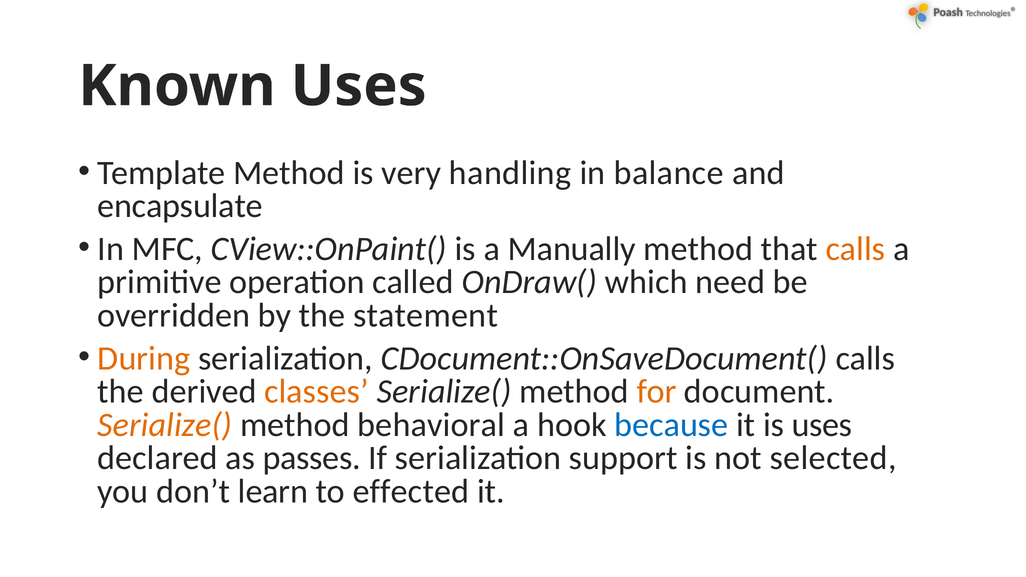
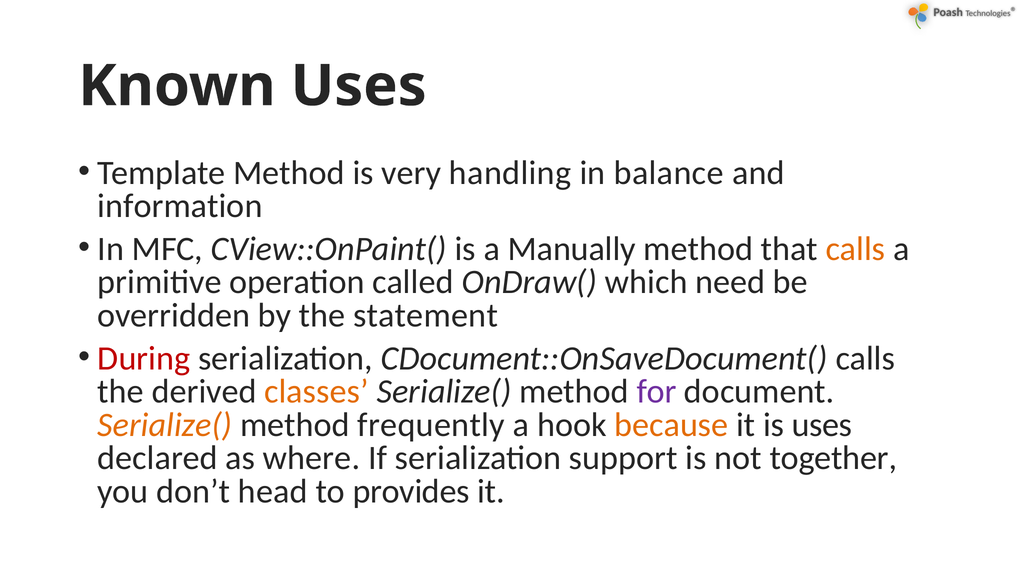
encapsulate: encapsulate -> information (180, 206)
During colour: orange -> red (144, 358)
for colour: orange -> purple (656, 392)
behavioral: behavioral -> frequently (431, 425)
because colour: blue -> orange (671, 425)
passes: passes -> where (311, 458)
selected: selected -> together (833, 458)
learn: learn -> head (273, 491)
effected: effected -> provides (411, 491)
